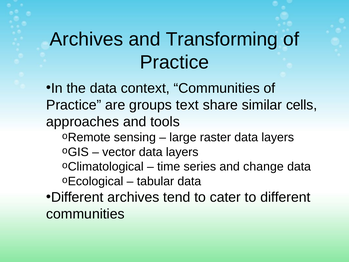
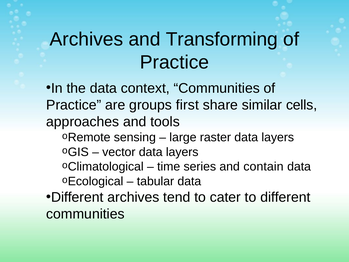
text: text -> first (187, 105)
change: change -> contain (263, 167)
